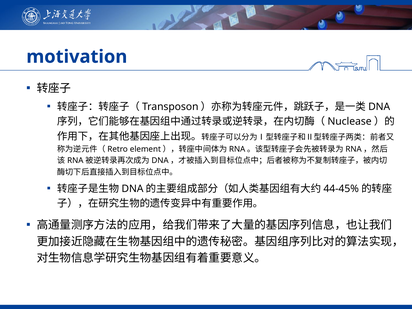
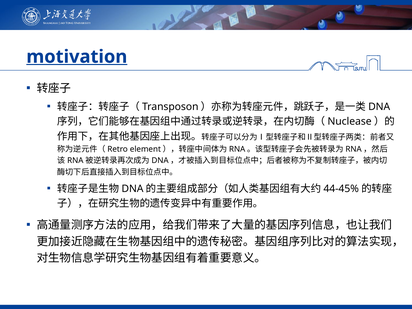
motivation underline: none -> present (77, 57)
